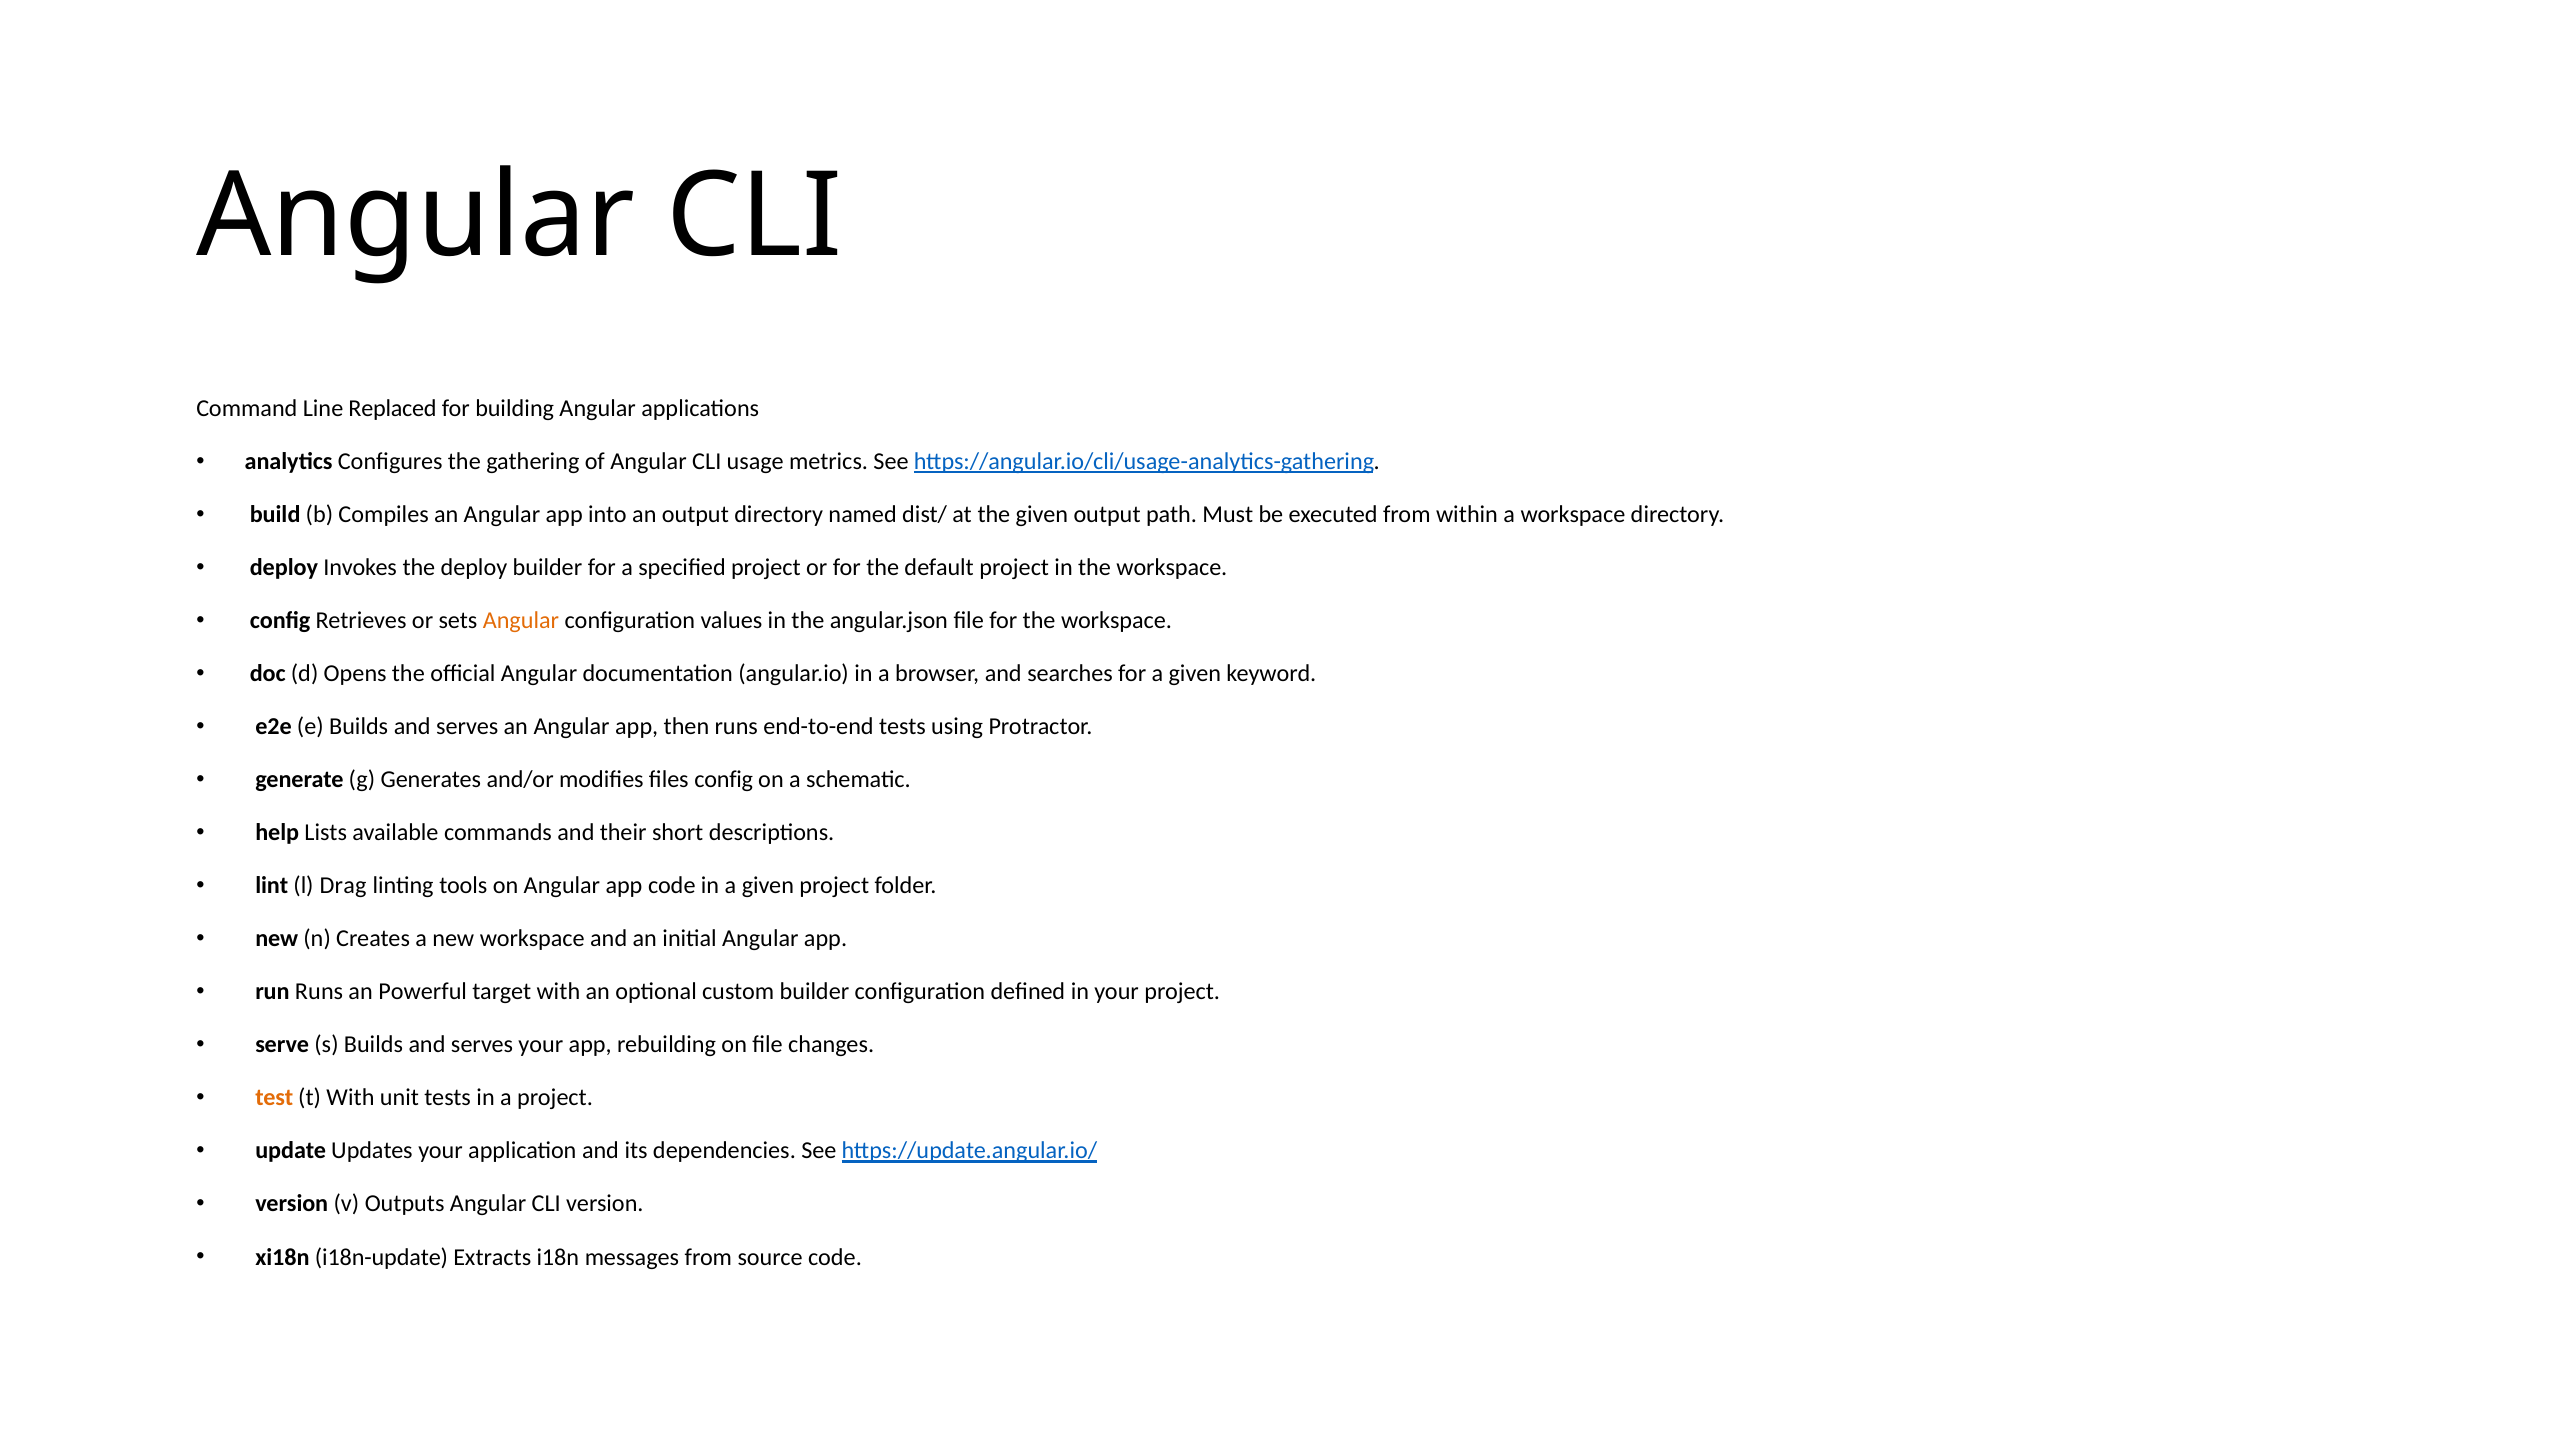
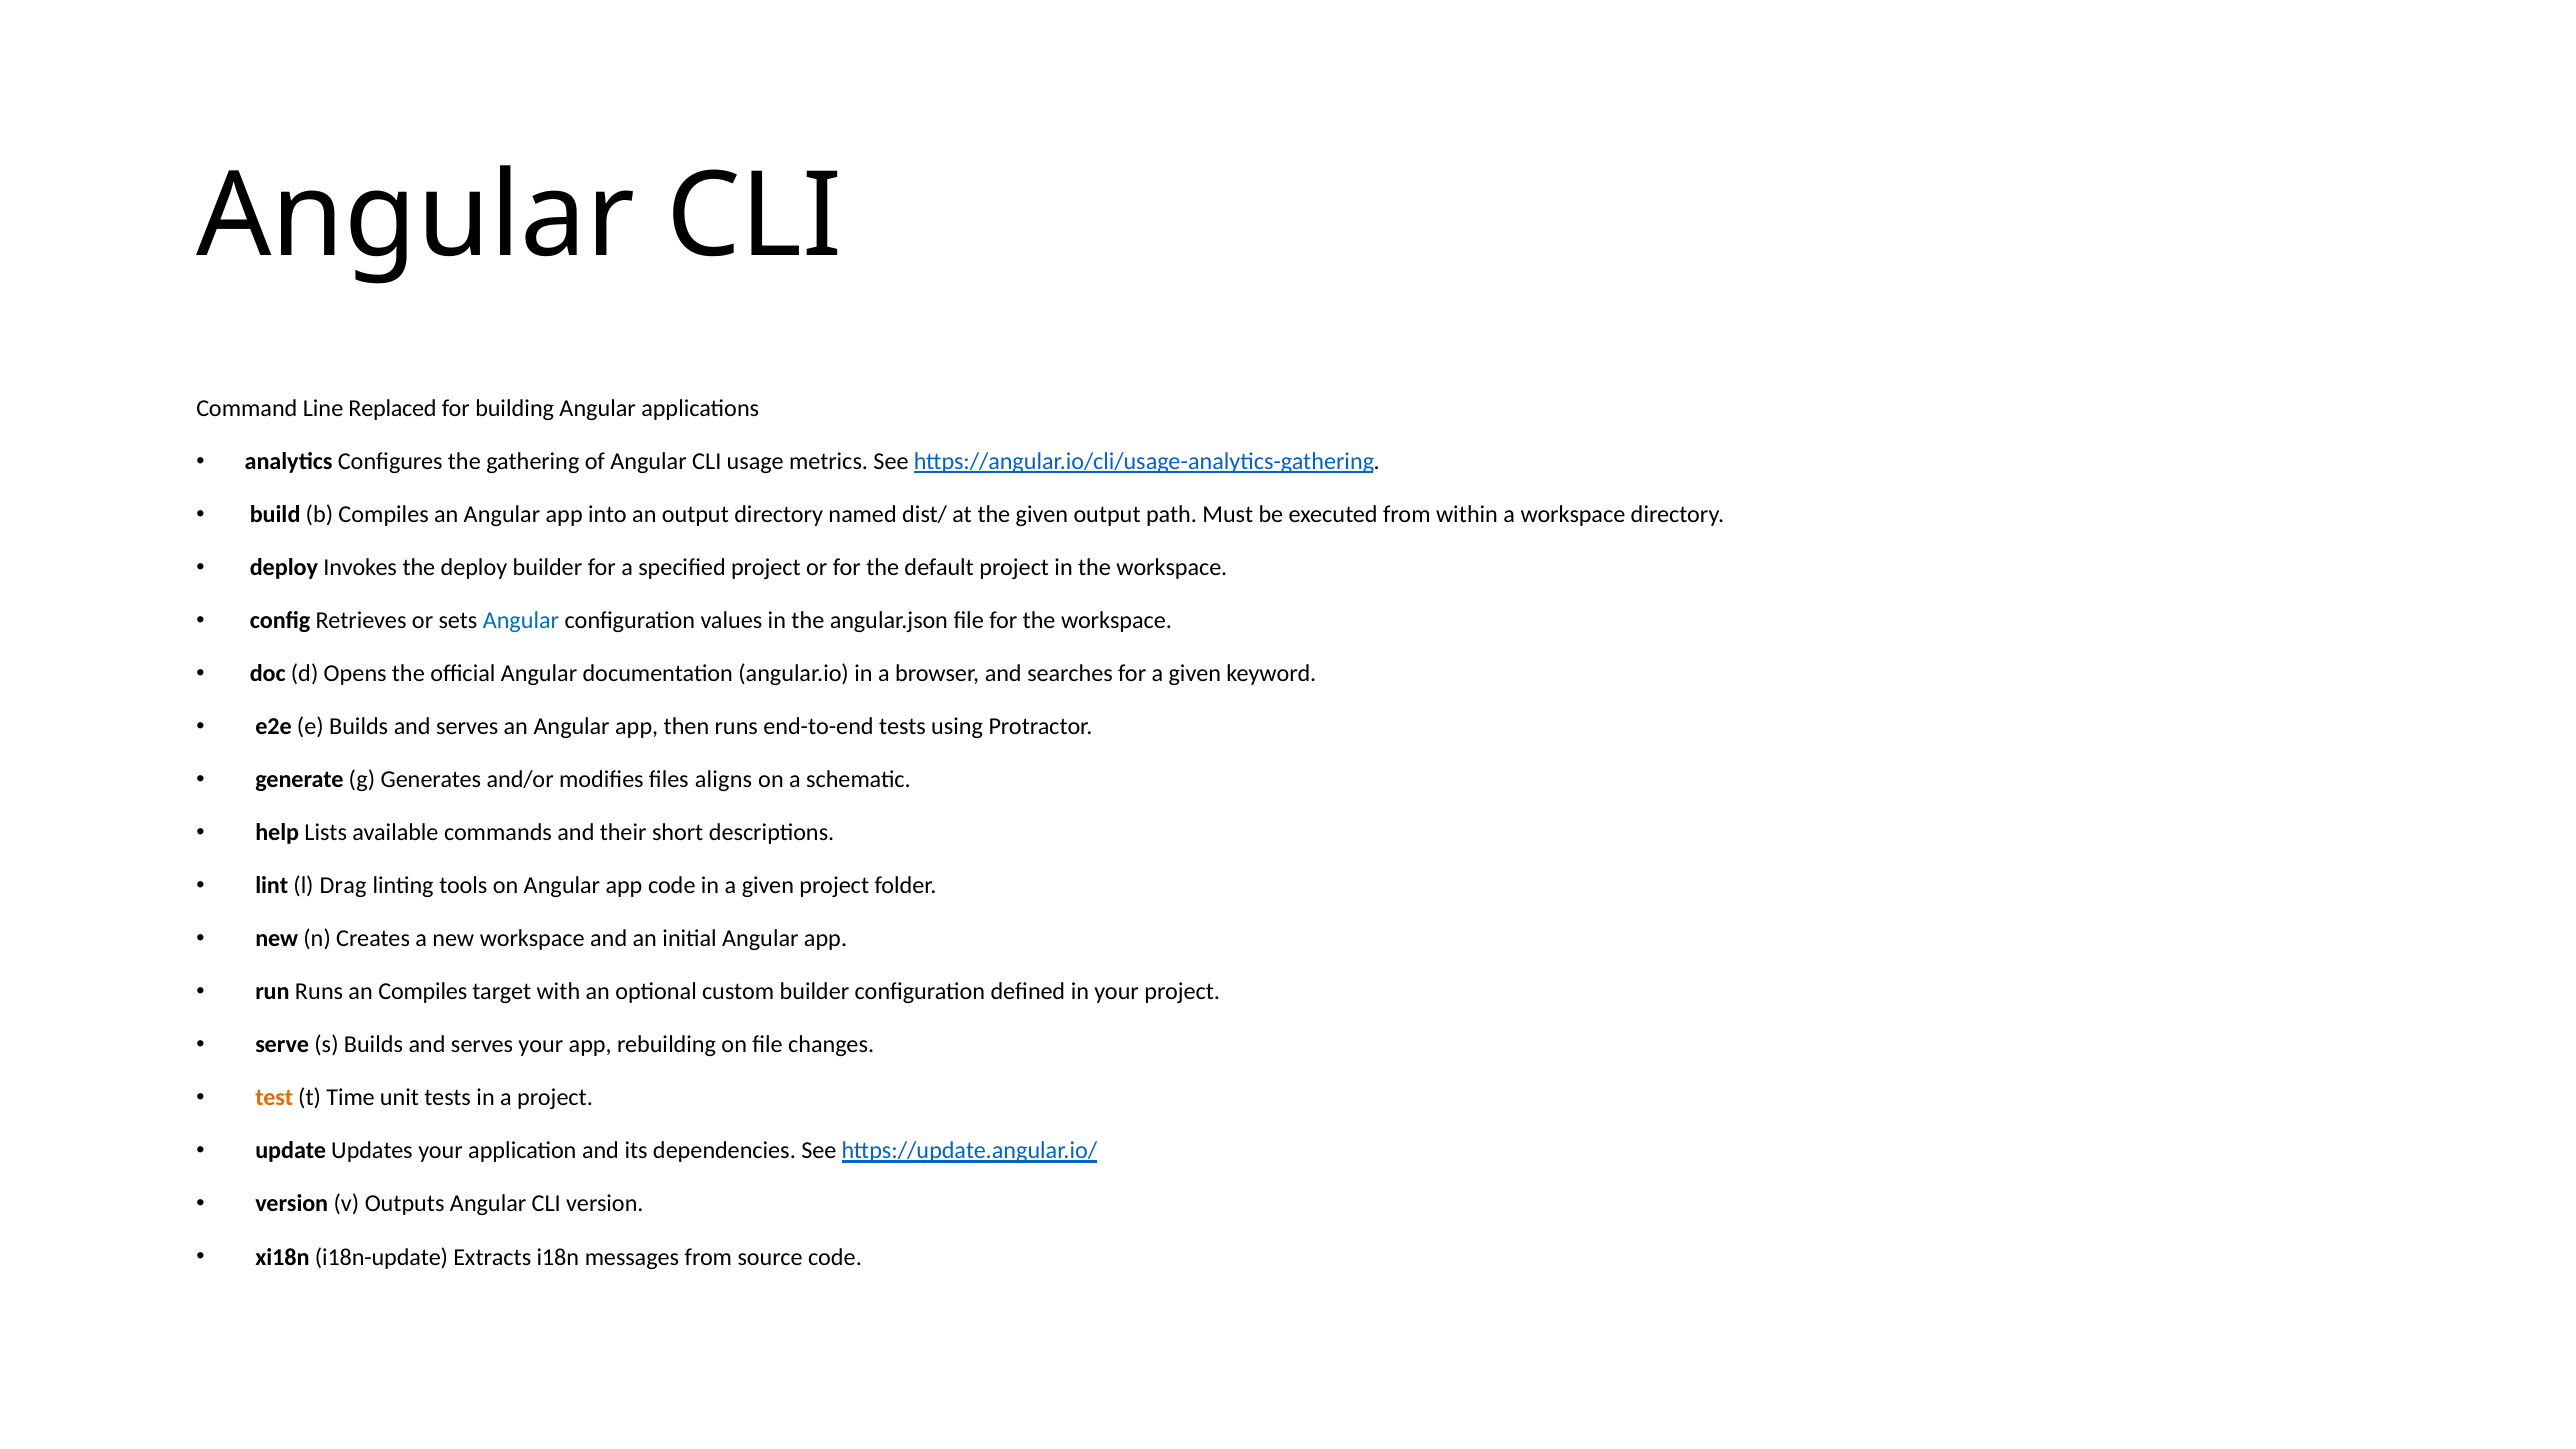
Angular colour: orange -> blue (521, 621)
files config: config -> aligns (723, 780)
an Powerful: Powerful -> Compiles (423, 992)
t With: With -> Time (351, 1098)
